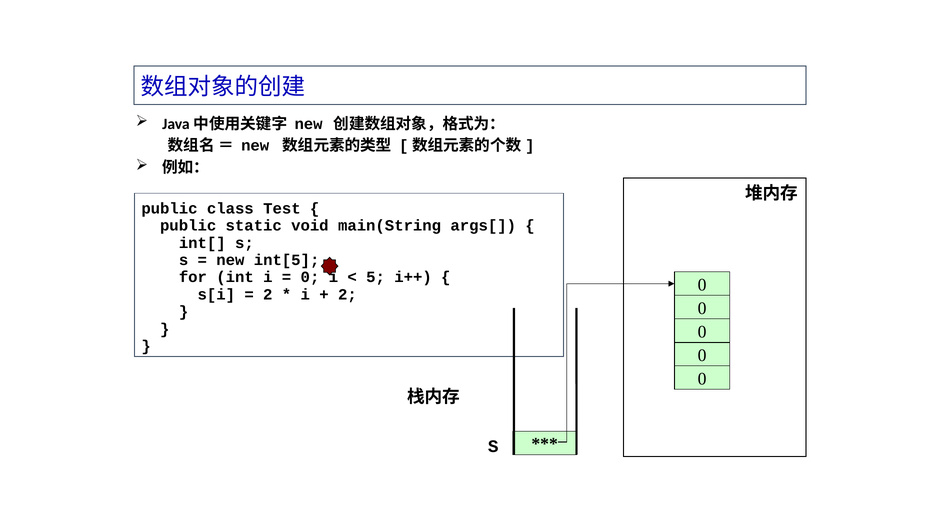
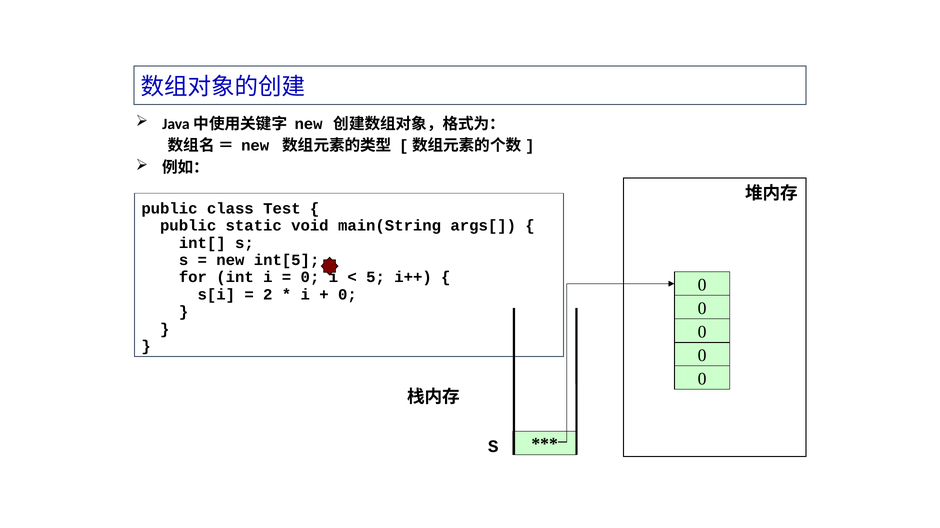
2: 2 -> 0 (347, 295)
